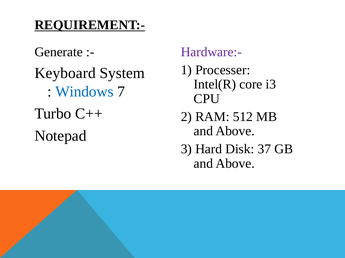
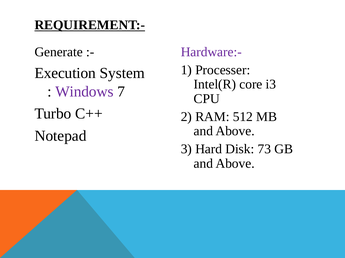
Keyboard: Keyboard -> Execution (65, 73)
Windows colour: blue -> purple (84, 92)
37: 37 -> 73 (264, 149)
